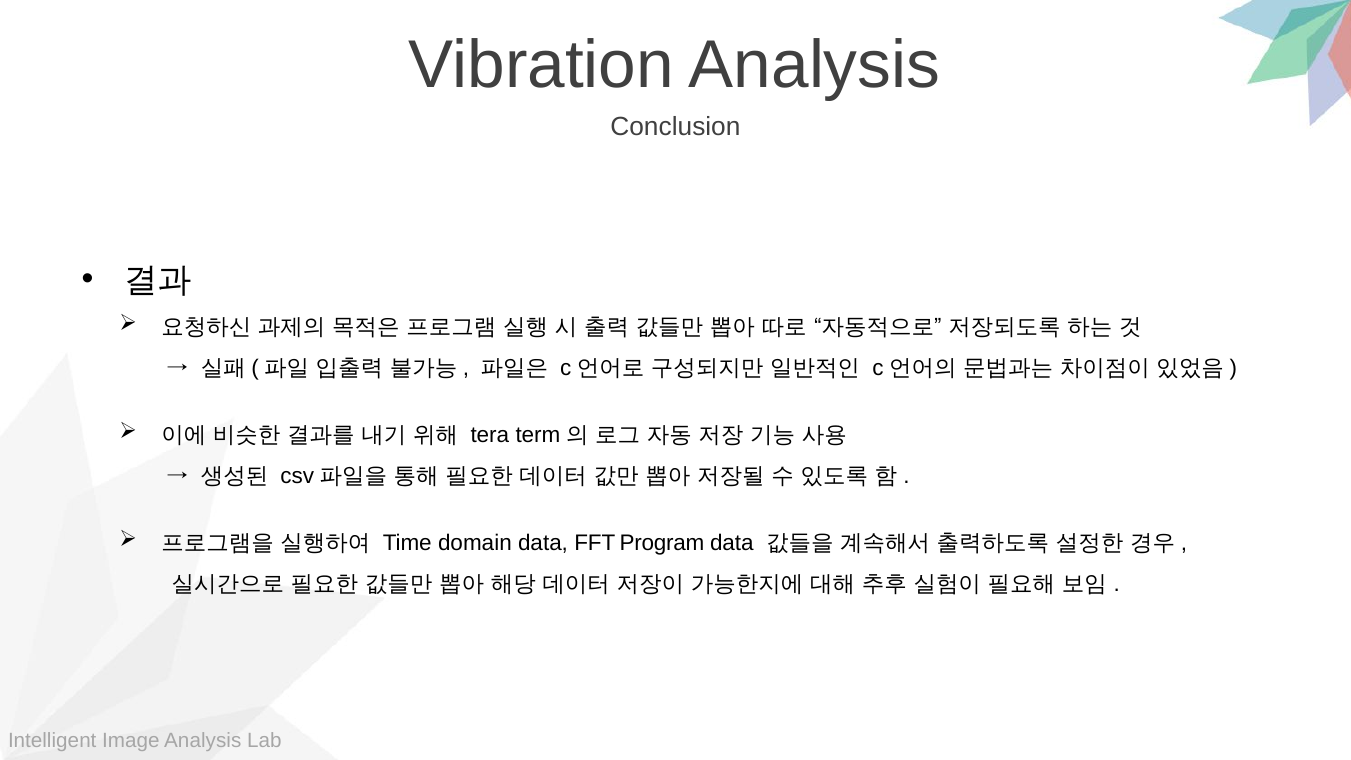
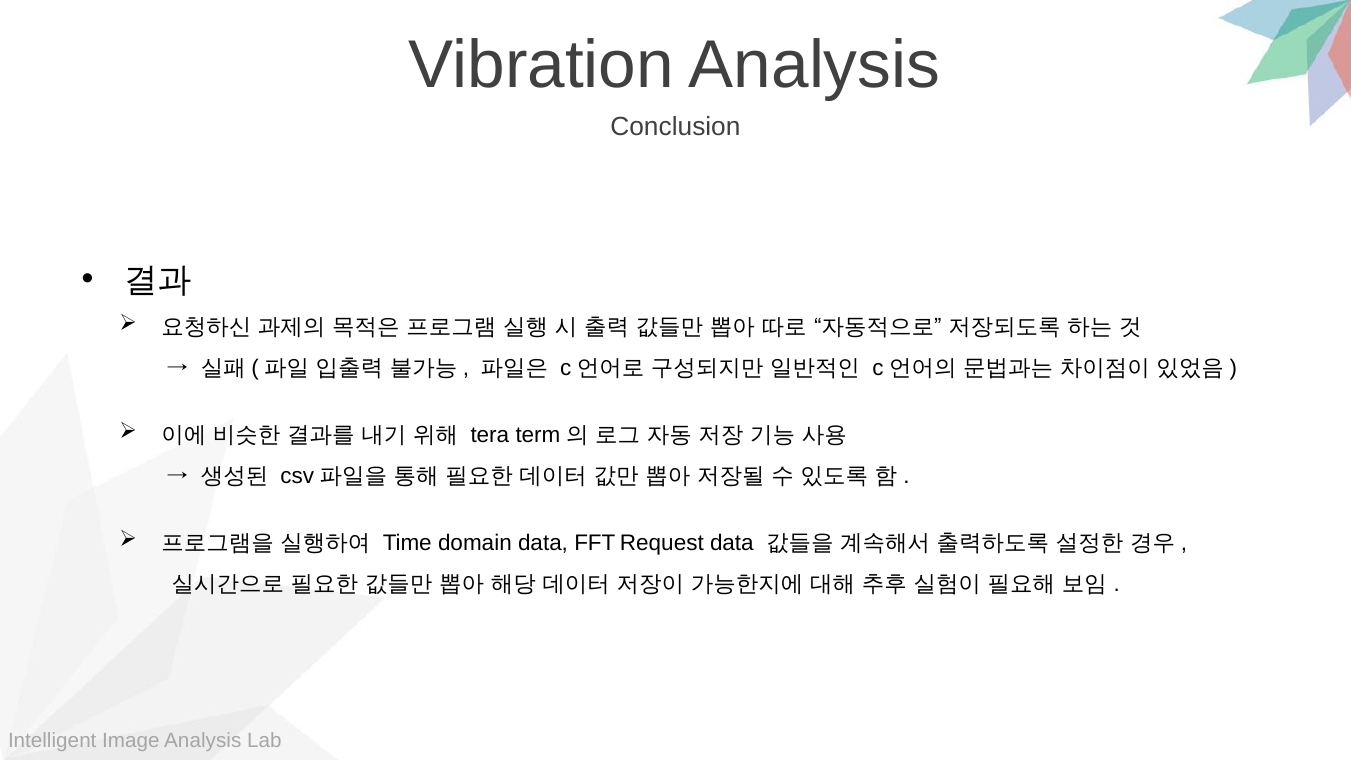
Program: Program -> Request (662, 543)
